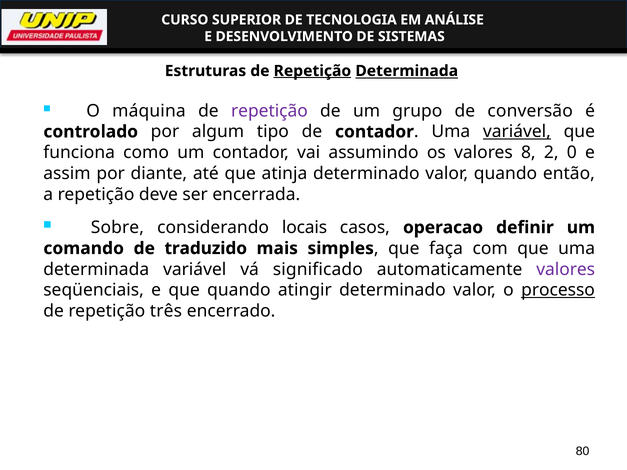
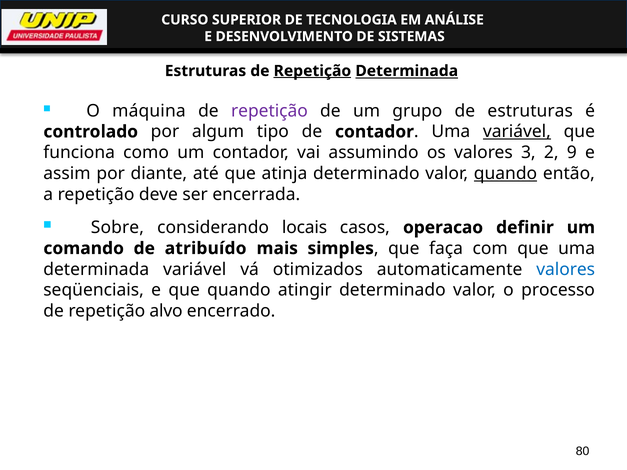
de conversão: conversão -> estruturas (530, 111)
8: 8 -> 3 (528, 153)
0: 0 -> 9 (572, 153)
quando underline: none -> present (505, 174)
traduzido: traduzido -> atribuído (206, 249)
significado: significado -> otimizados (318, 269)
valores colour: purple -> blue (566, 269)
processo underline: present -> none (558, 290)
três: três -> alvo (166, 311)
